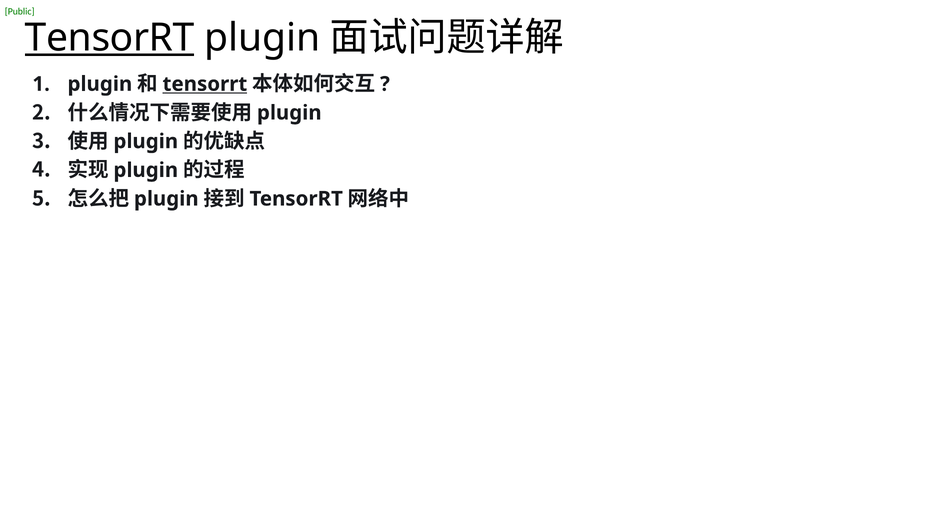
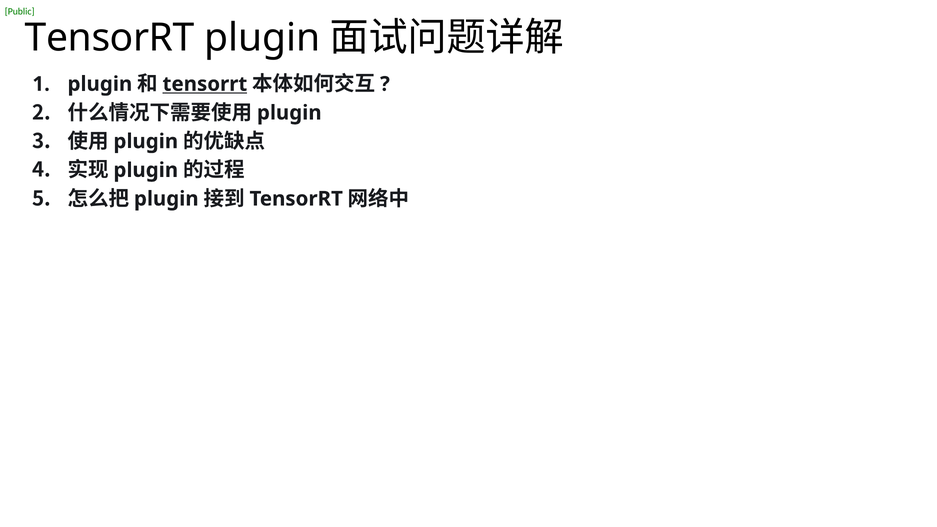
TensorRT underline: present -> none (110, 38)
